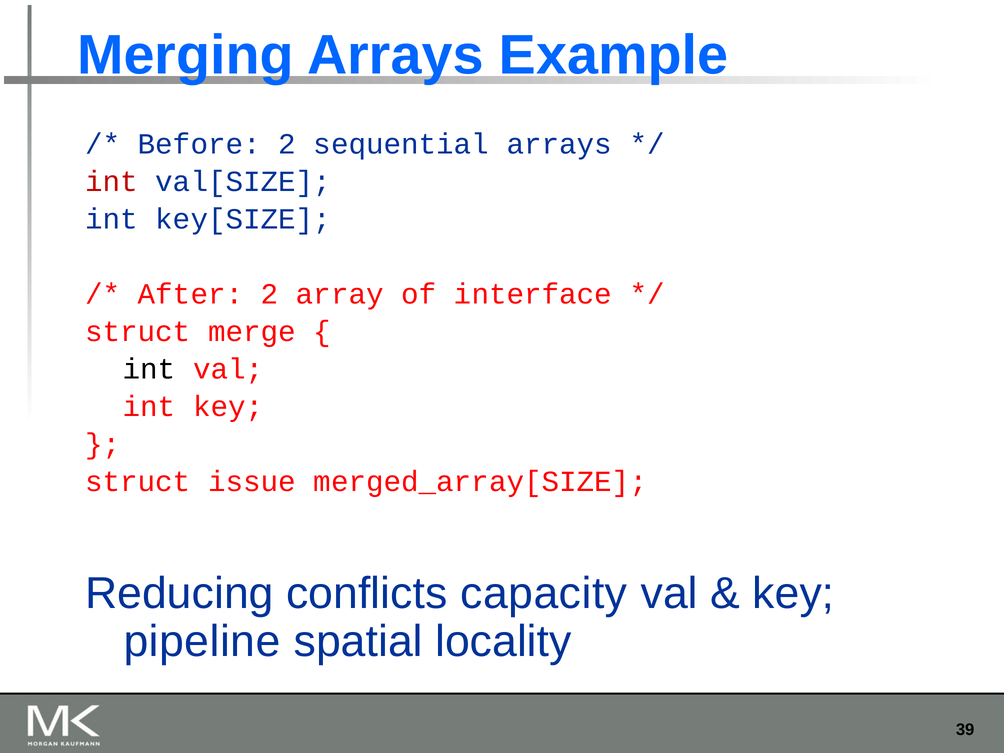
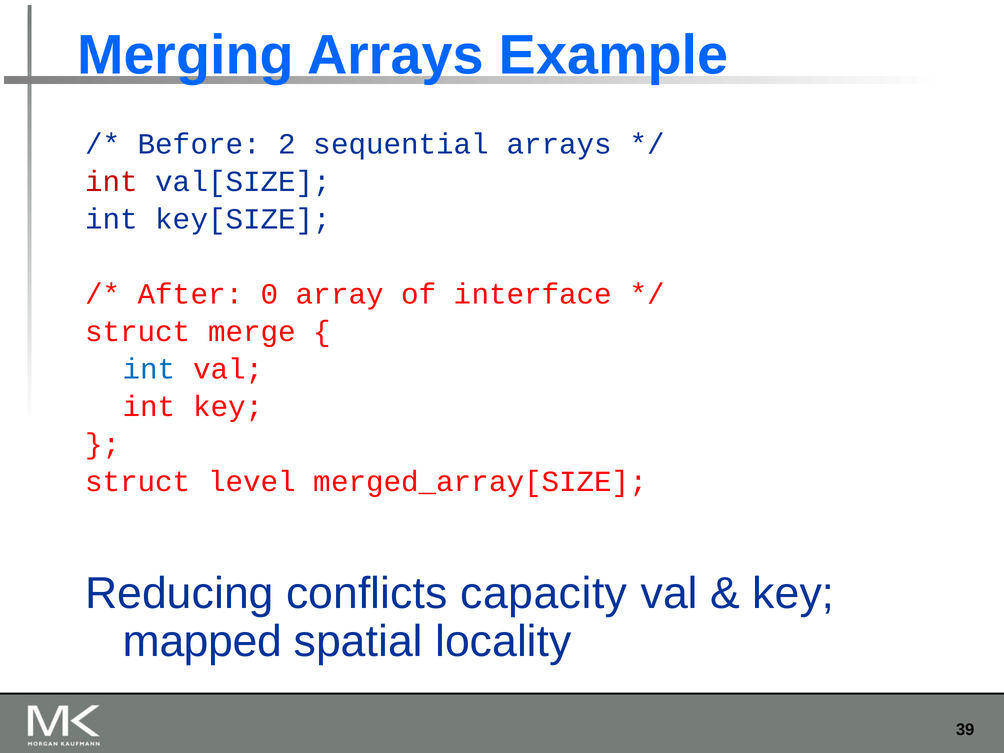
After 2: 2 -> 0 (270, 294)
int colour: black -> blue (149, 369)
issue: issue -> level (252, 481)
pipeline: pipeline -> mapped (202, 642)
